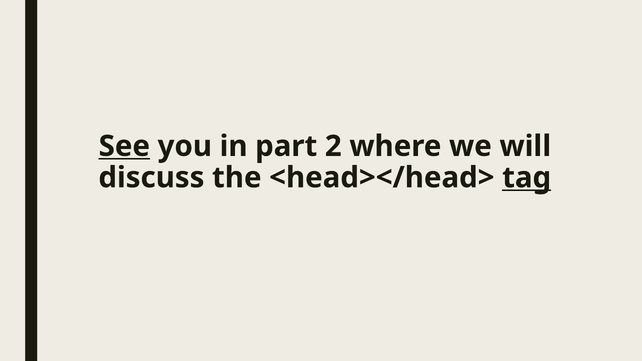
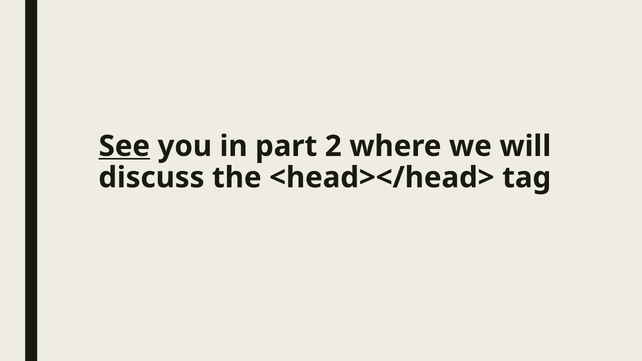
tag underline: present -> none (527, 178)
